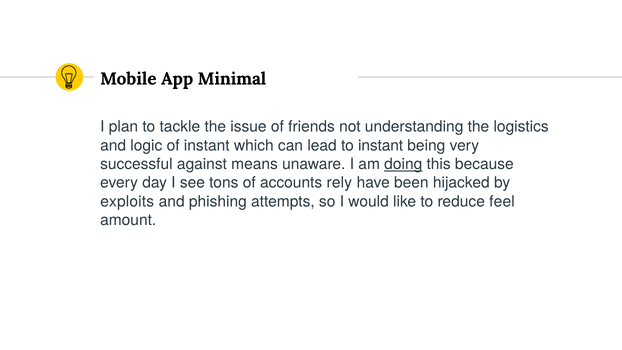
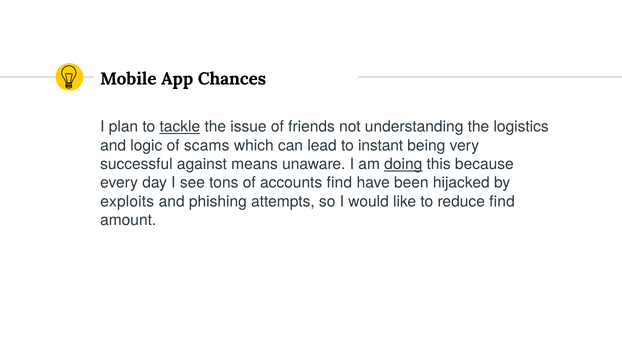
Minimal: Minimal -> Chances (232, 79)
tackle underline: none -> present (180, 127)
of instant: instant -> scams (207, 145)
accounts rely: rely -> find (339, 183)
reduce feel: feel -> find (502, 201)
